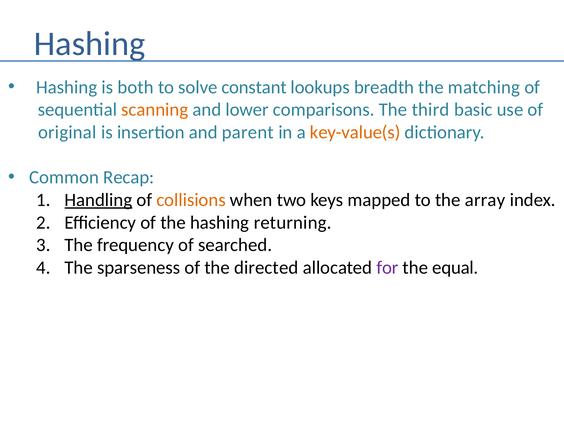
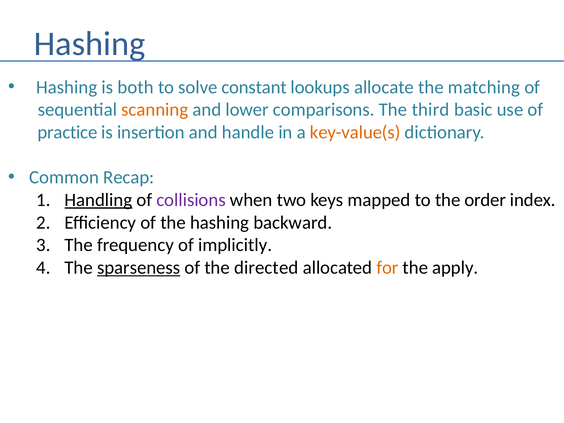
breadth: breadth -> allocate (384, 87)
original: original -> practice (67, 132)
parent: parent -> handle (248, 132)
collisions colour: orange -> purple (191, 200)
array: array -> order (485, 200)
returning: returning -> backward (293, 223)
searched: searched -> implicitly (235, 245)
sparseness underline: none -> present (139, 268)
for colour: purple -> orange (387, 268)
equal: equal -> apply (455, 268)
